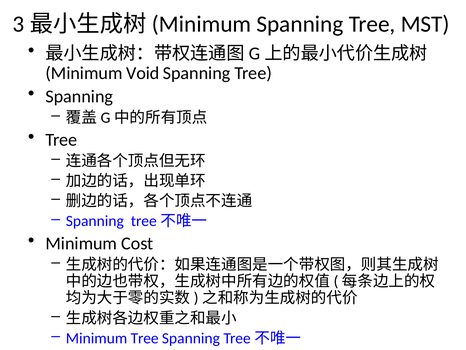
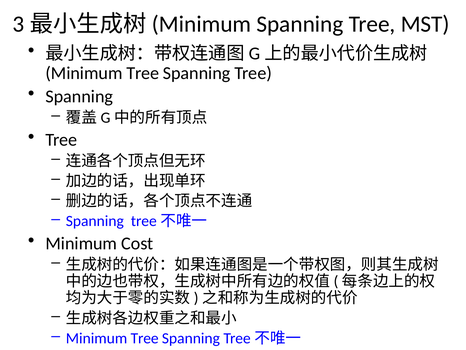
Void: Void -> Tree (143, 73)
